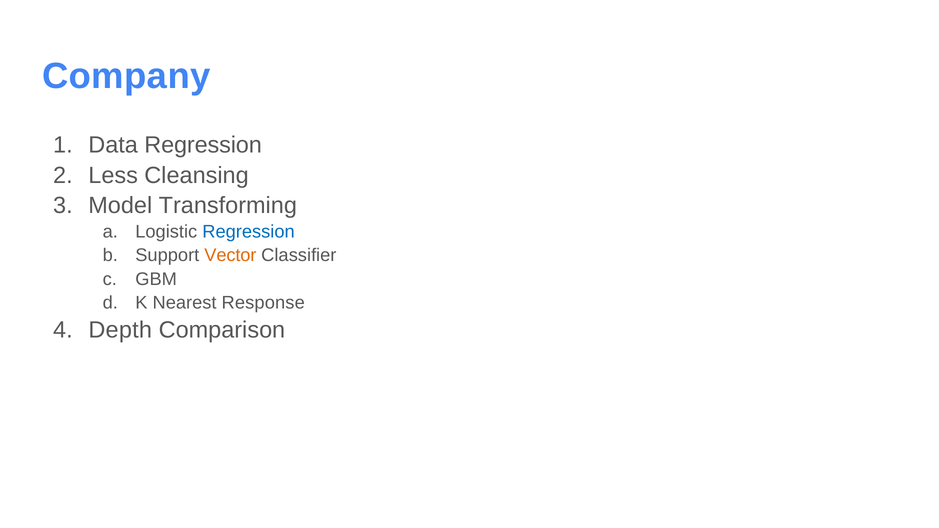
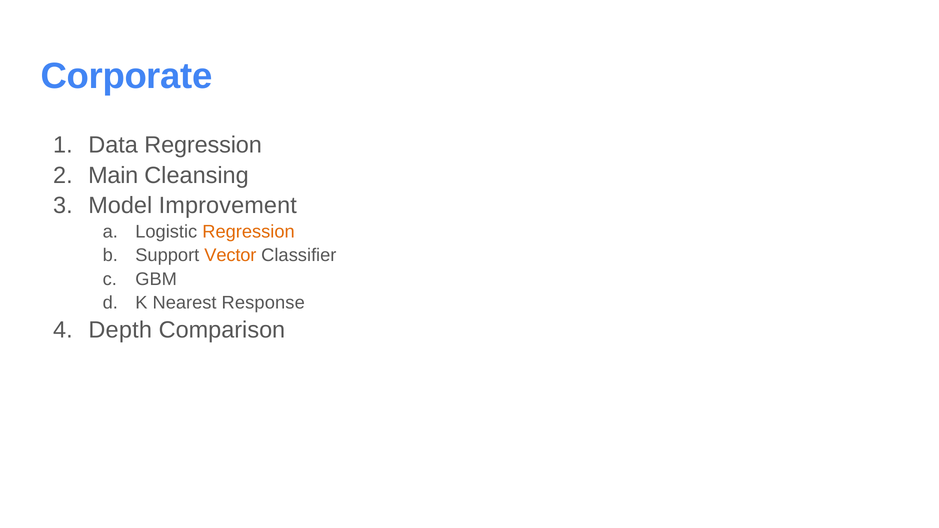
Company: Company -> Corporate (127, 76)
Less: Less -> Main (113, 175)
Transforming: Transforming -> Improvement (228, 206)
Regression colour: blue -> orange (249, 232)
